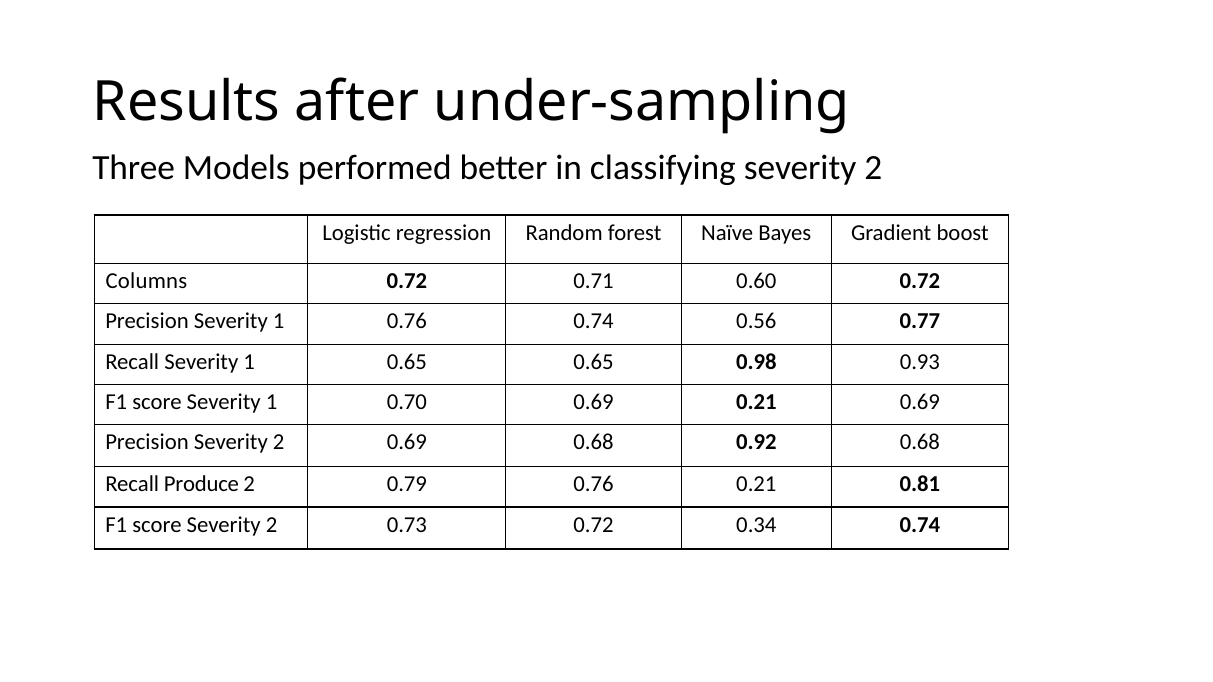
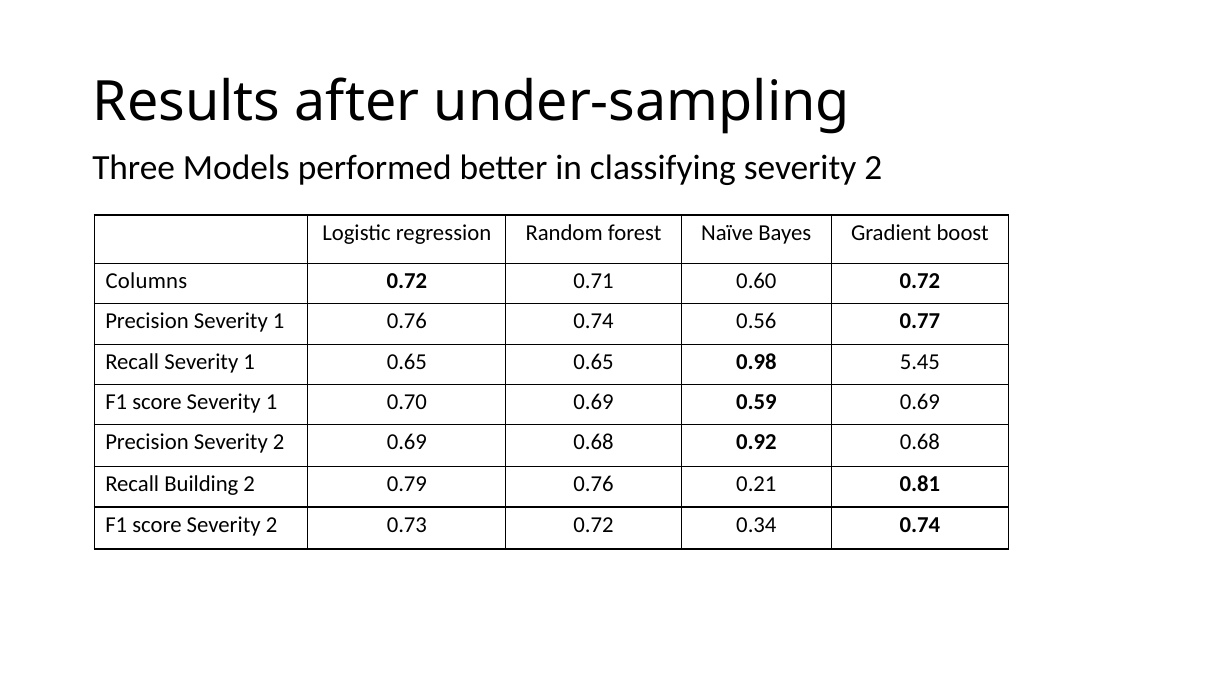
0.93: 0.93 -> 5.45 (920, 362)
0.69 0.21: 0.21 -> 0.59 (756, 403)
Produce: Produce -> Building (201, 484)
